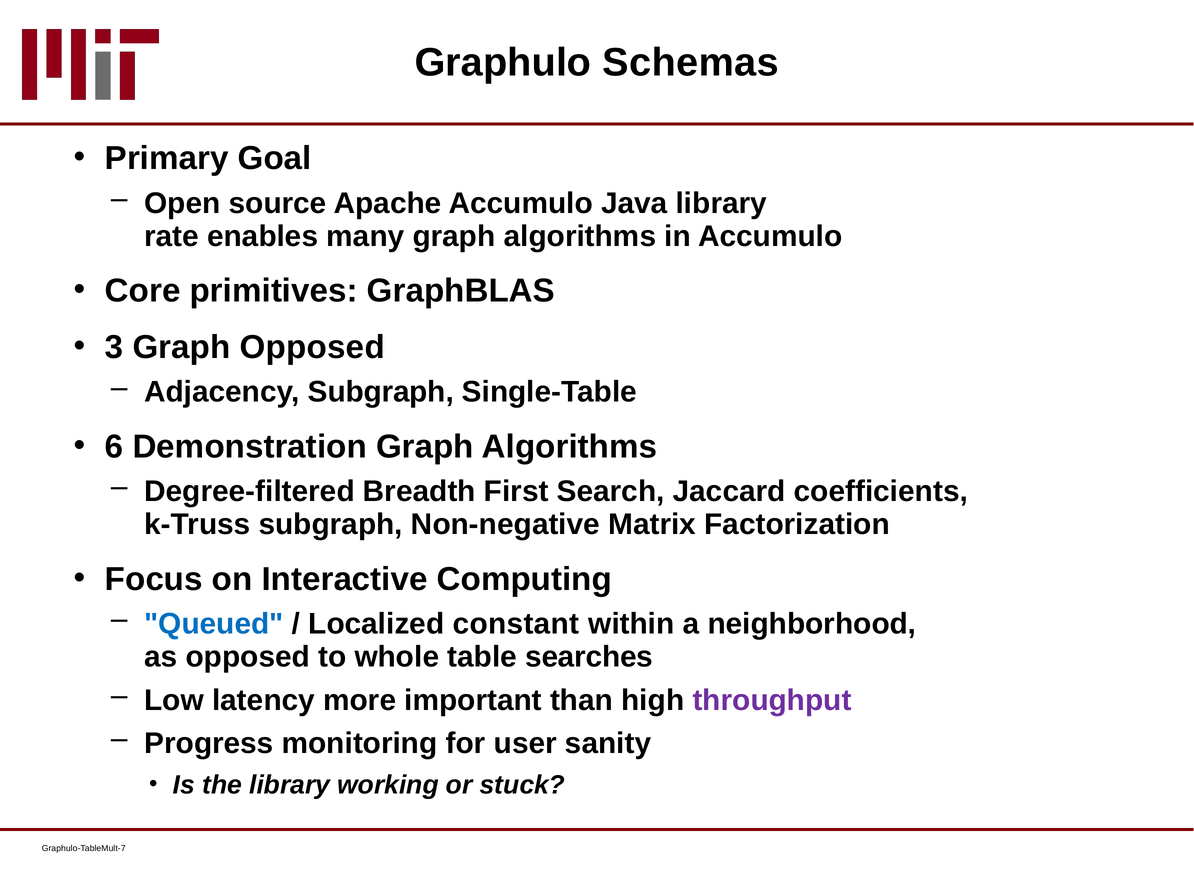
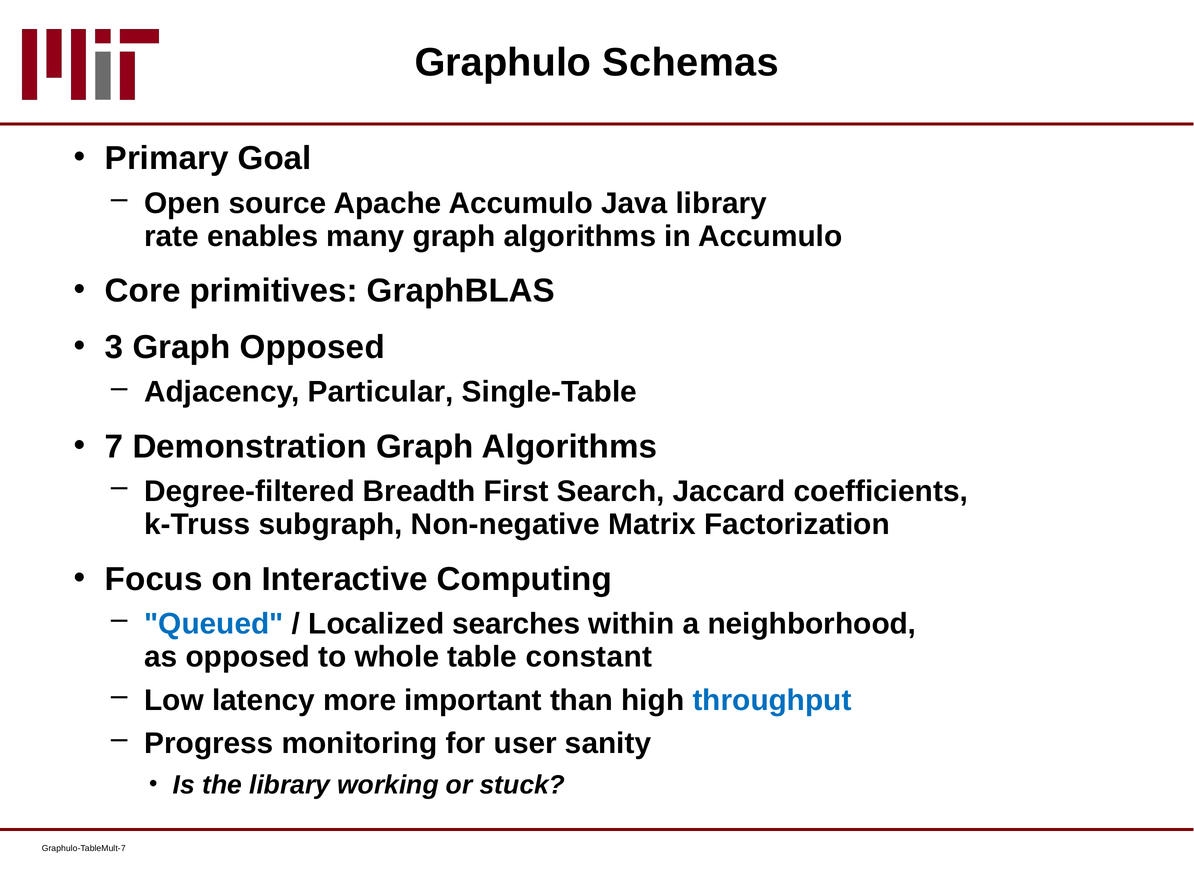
Adjacency Subgraph: Subgraph -> Particular (381, 392)
6: 6 -> 7 (114, 447)
constant: constant -> searches (516, 624)
searches: searches -> constant (589, 658)
throughput colour: purple -> blue (772, 701)
